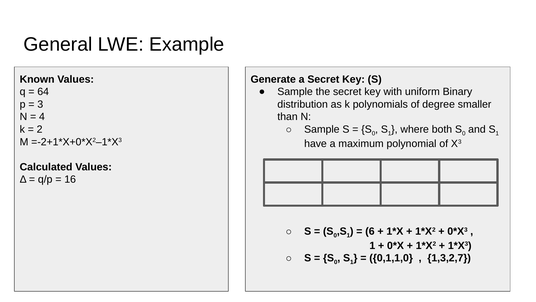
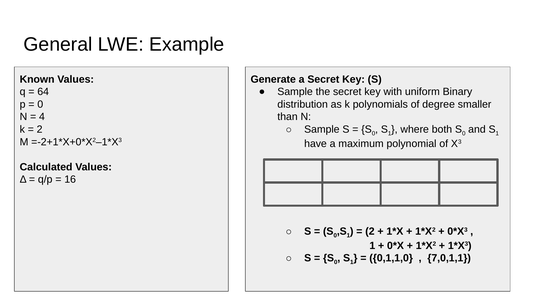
3: 3 -> 0 (40, 104)
6: 6 -> 2 (370, 231)
1,3,2,7: 1,3,2,7 -> 7,0,1,1 (449, 258)
